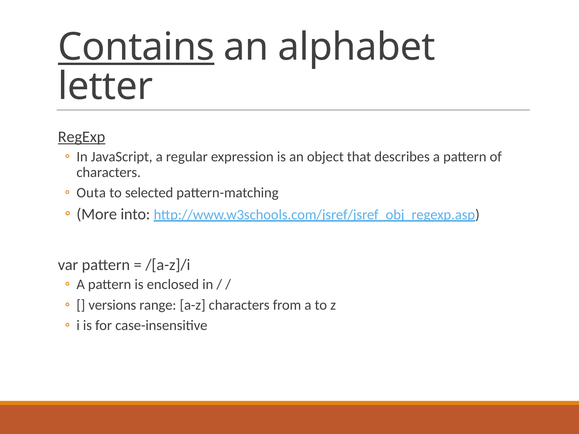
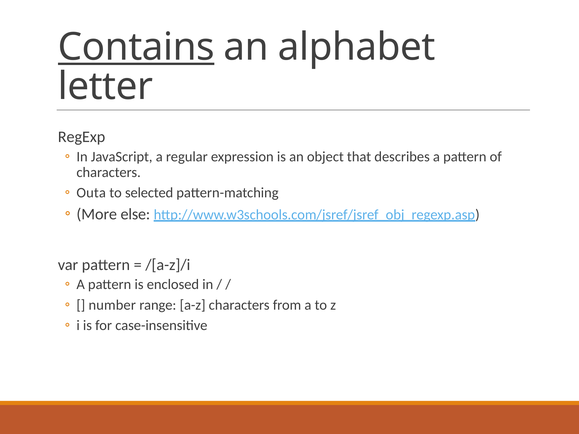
RegExp underline: present -> none (82, 137)
into: into -> else (135, 214)
versions: versions -> number (112, 305)
